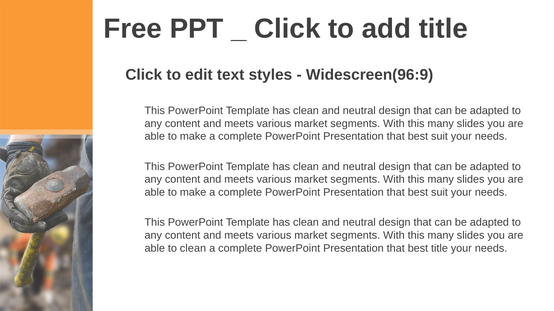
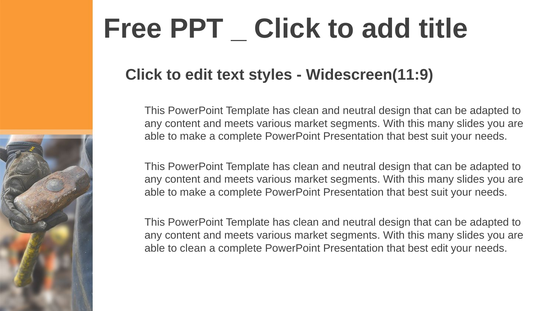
Widescreen(96:9: Widescreen(96:9 -> Widescreen(11:9 (370, 75)
best title: title -> edit (440, 249)
